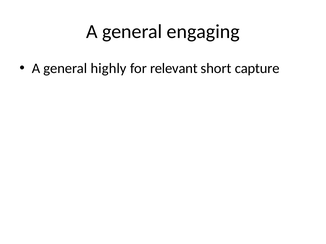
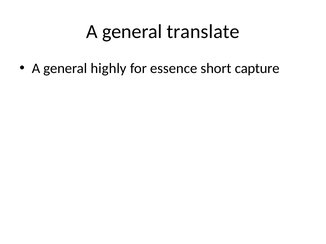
engaging: engaging -> translate (203, 32)
relevant: relevant -> essence (174, 68)
